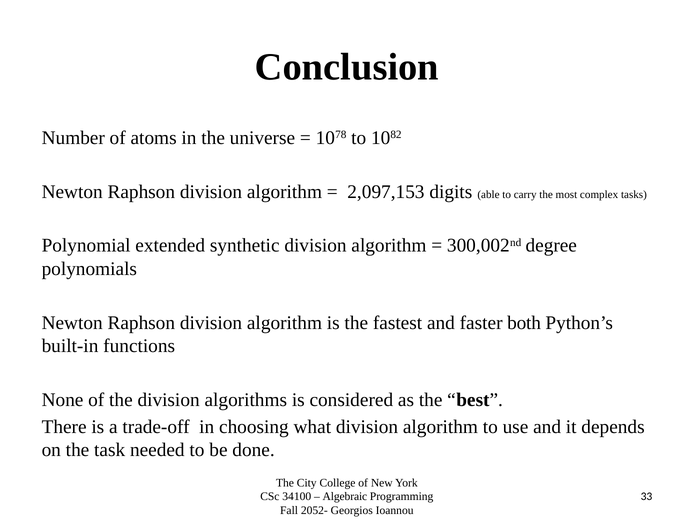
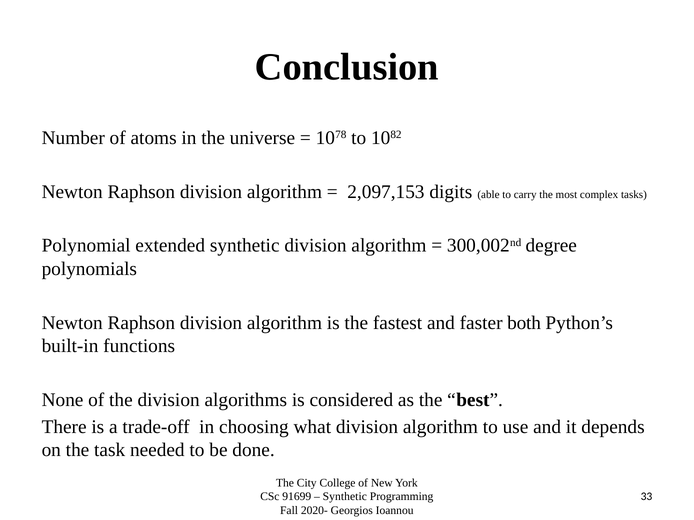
34100: 34100 -> 91699 (297, 497)
Algebraic: Algebraic -> Synthetic (345, 497)
2052-: 2052- -> 2020- (314, 511)
